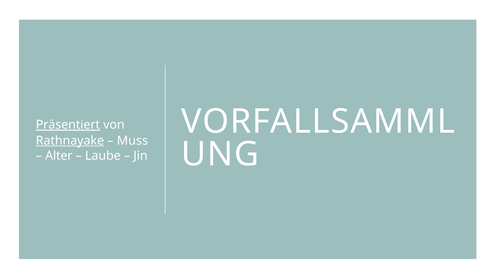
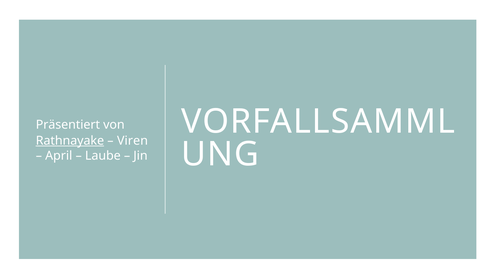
Präsentiert underline: present -> none (68, 125)
Muss: Muss -> Viren (132, 141)
Alter: Alter -> April (59, 156)
